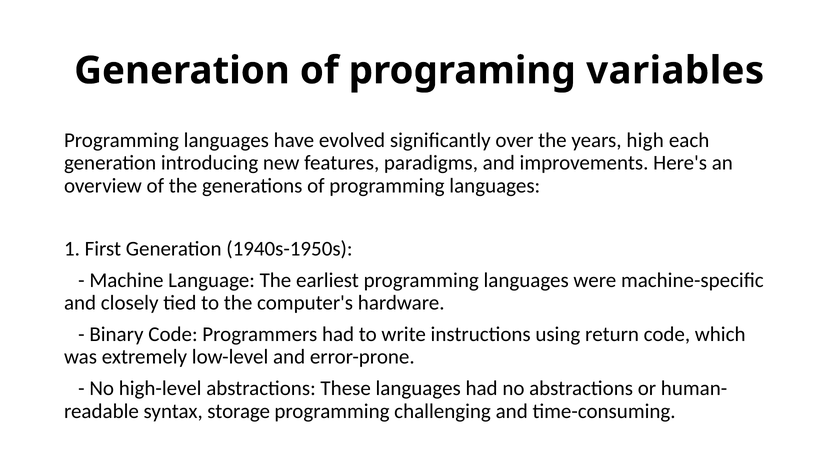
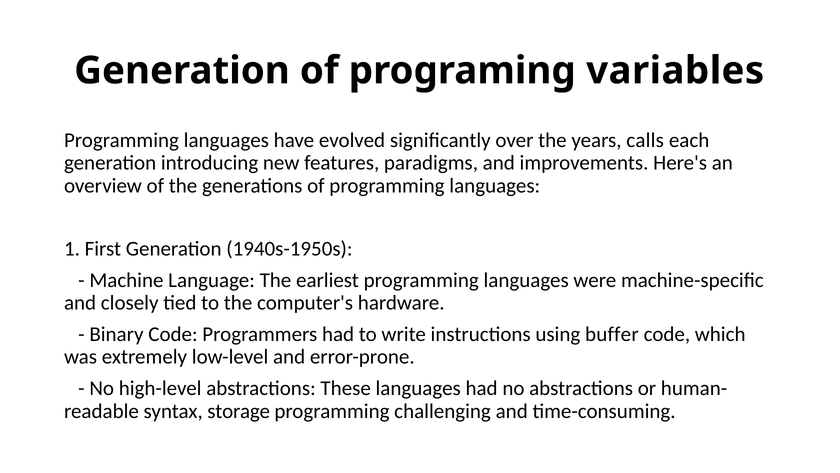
high: high -> calls (645, 140)
return: return -> buffer (612, 334)
